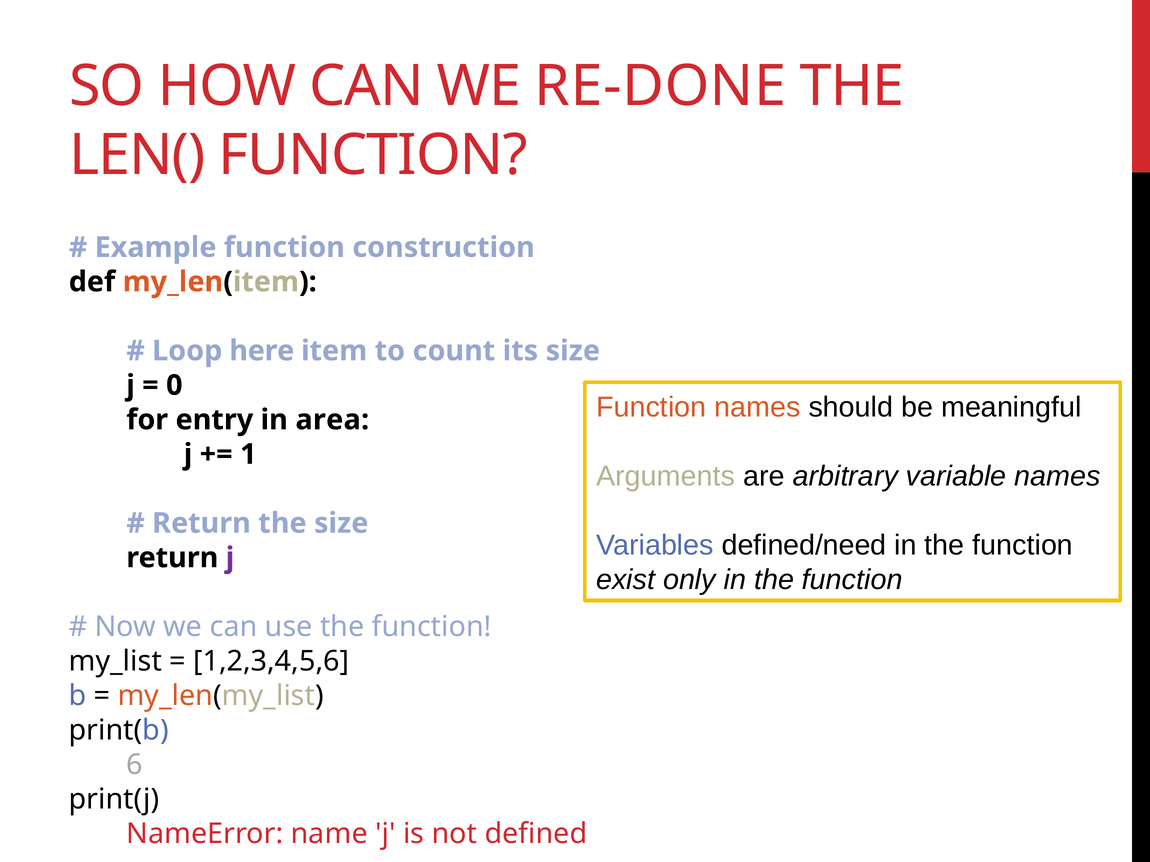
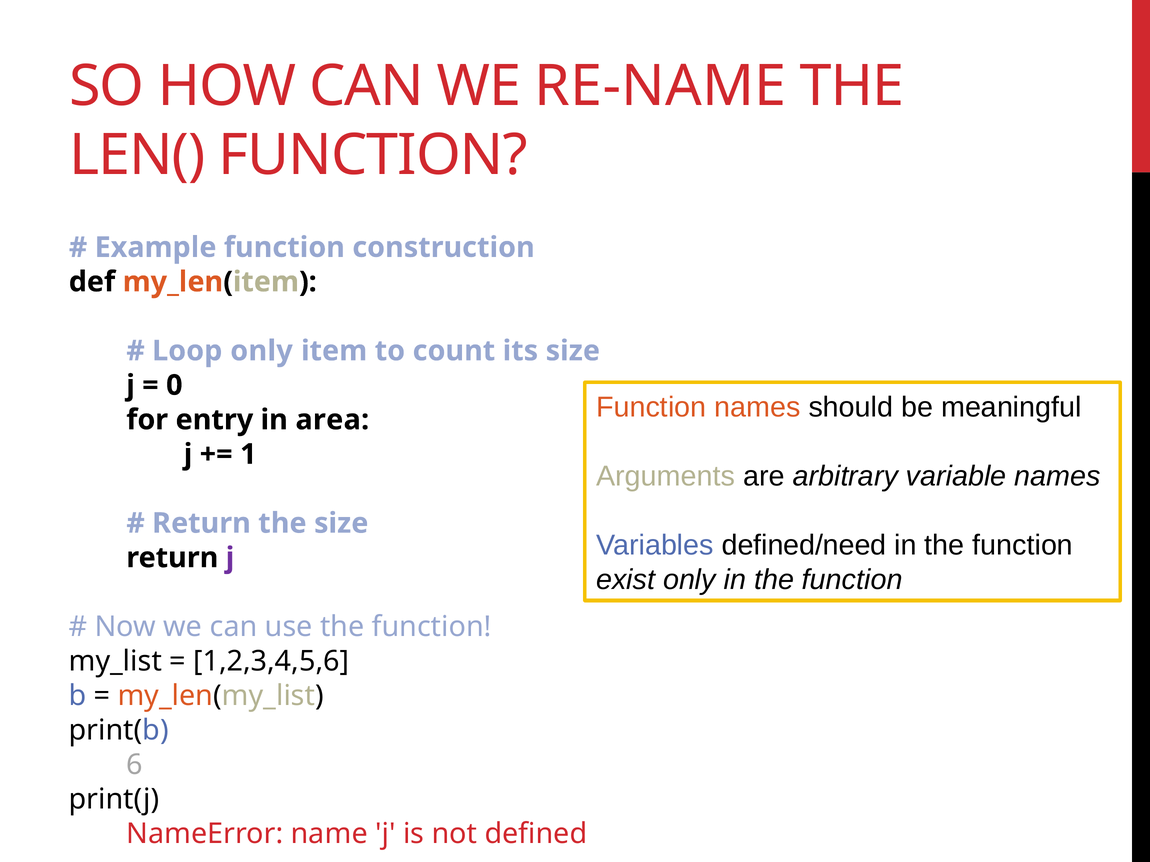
RE-DONE: RE-DONE -> RE-NAME (660, 86)
Loop here: here -> only (261, 351)
